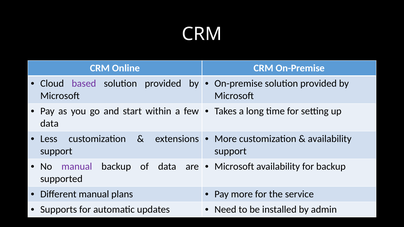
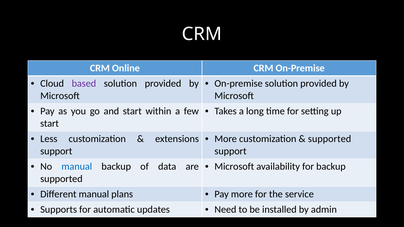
data: data -> start (49, 124)
availability: availability -> supported (330, 139)
manual colour: purple -> blue (77, 167)
